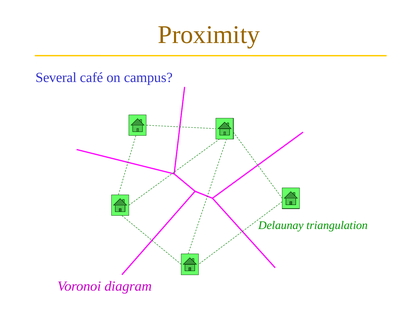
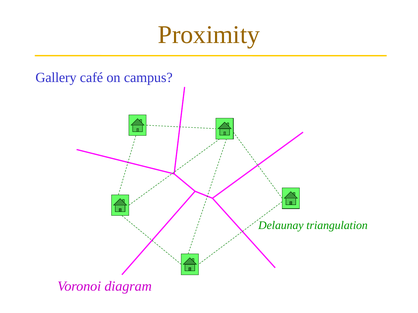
Several: Several -> Gallery (56, 78)
